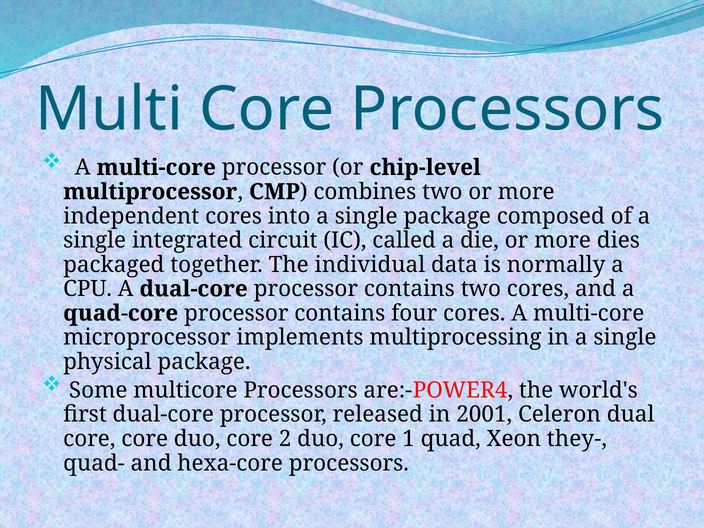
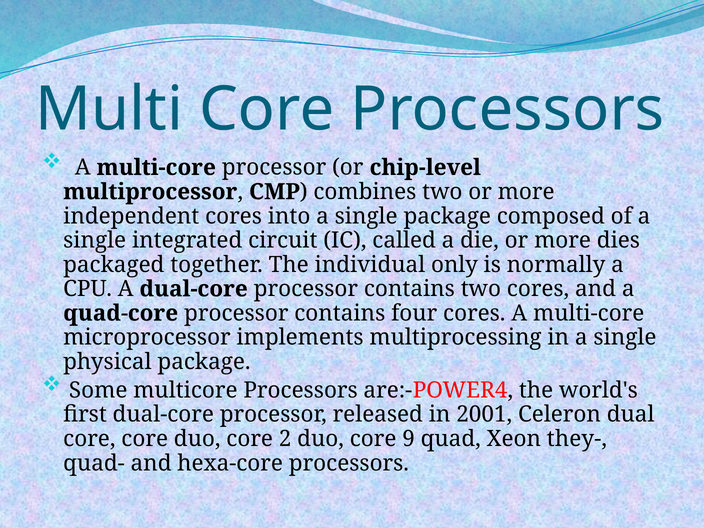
data: data -> only (454, 265)
1: 1 -> 9 (409, 439)
